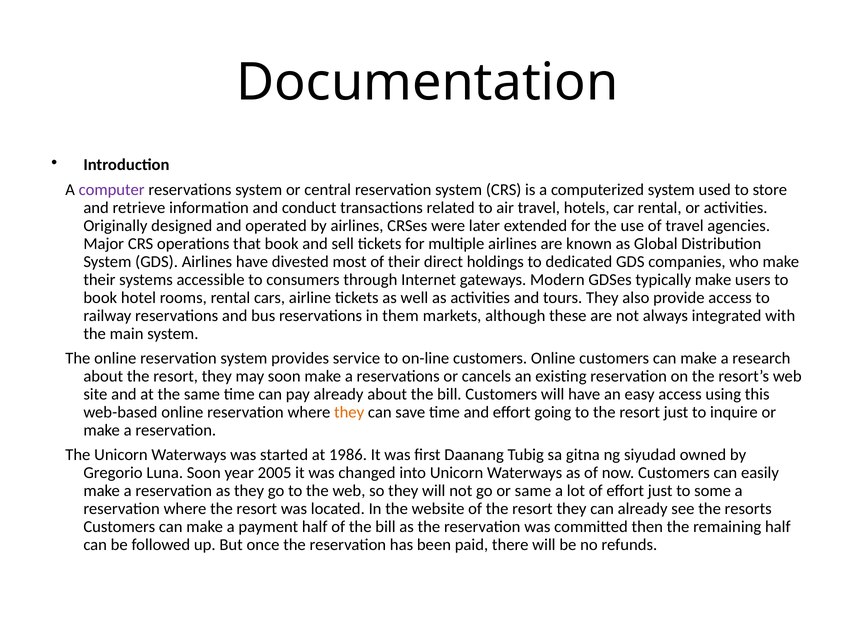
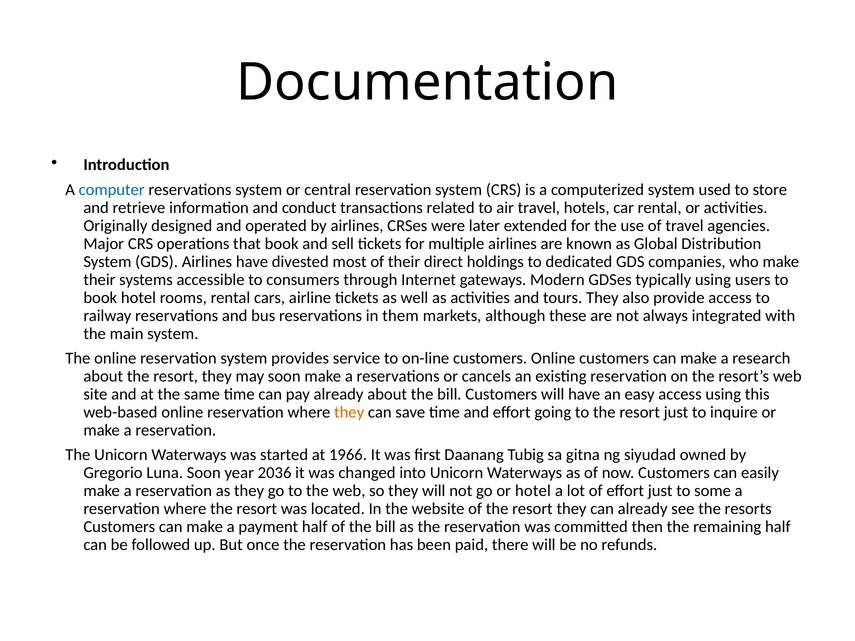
computer colour: purple -> blue (112, 190)
typically make: make -> using (713, 280)
1986: 1986 -> 1966 (348, 455)
2005: 2005 -> 2036 (275, 473)
or same: same -> hotel (533, 491)
